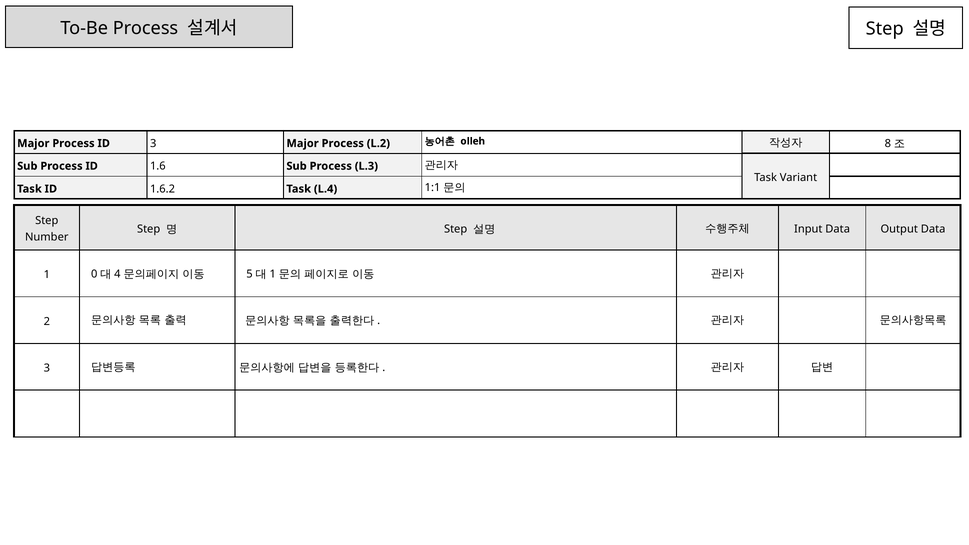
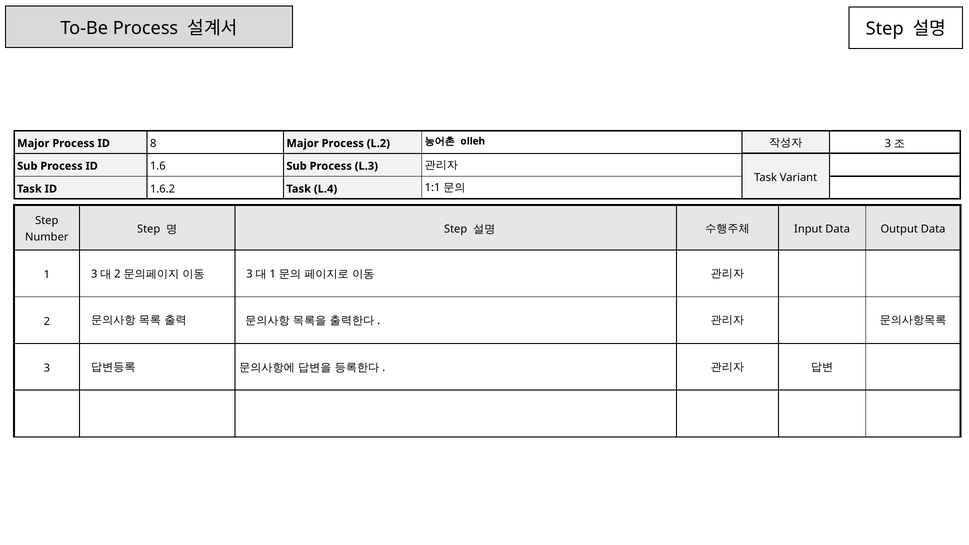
ID 3: 3 -> 8 (153, 143)
8: 8 -> 3 (888, 143)
1 0: 0 -> 3 (94, 274)
4: 4 -> 2 (117, 274)
5: 5 -> 3 (249, 274)
